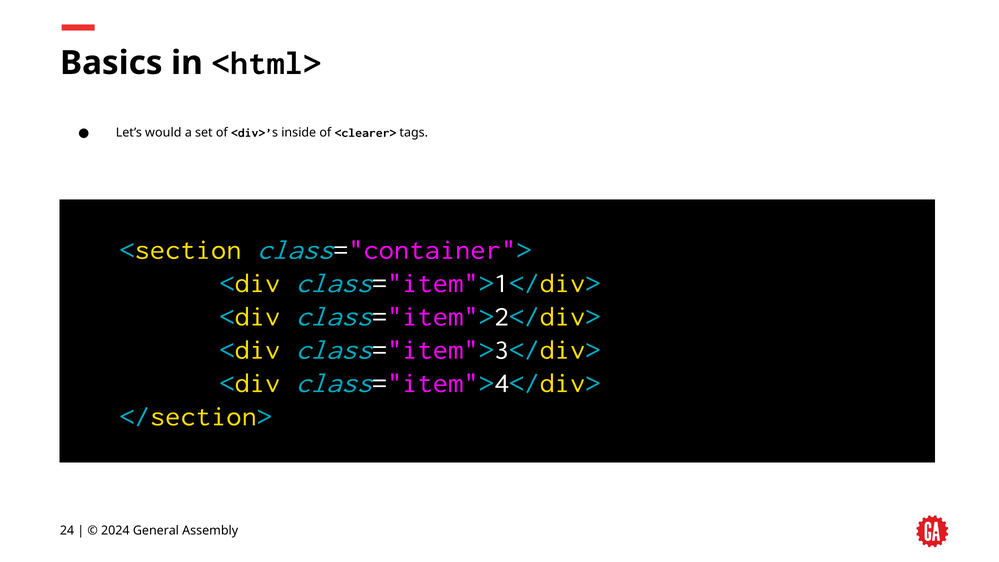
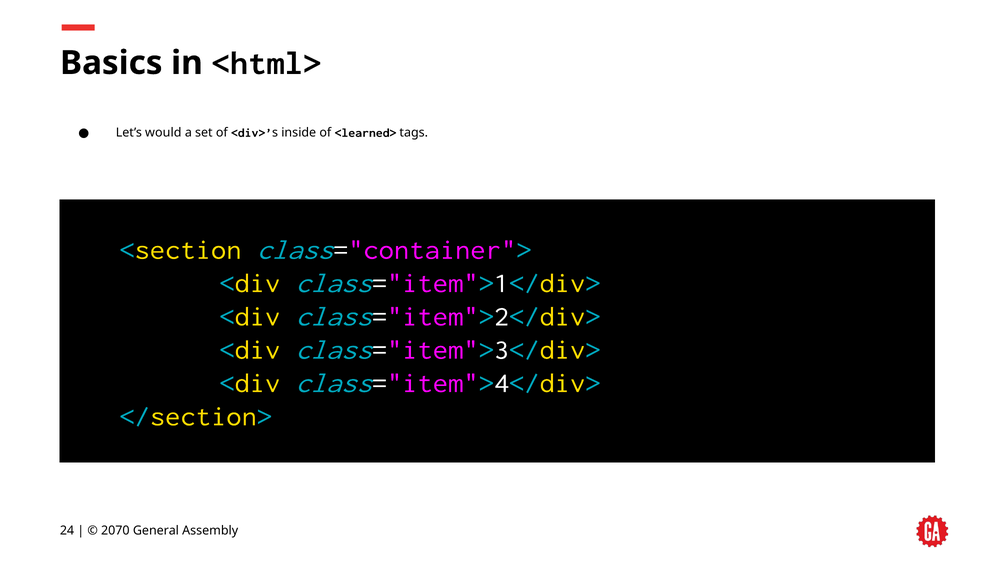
<clearer>: <clearer> -> <learned> (365, 133)
2024: 2024 -> 2070 (115, 531)
